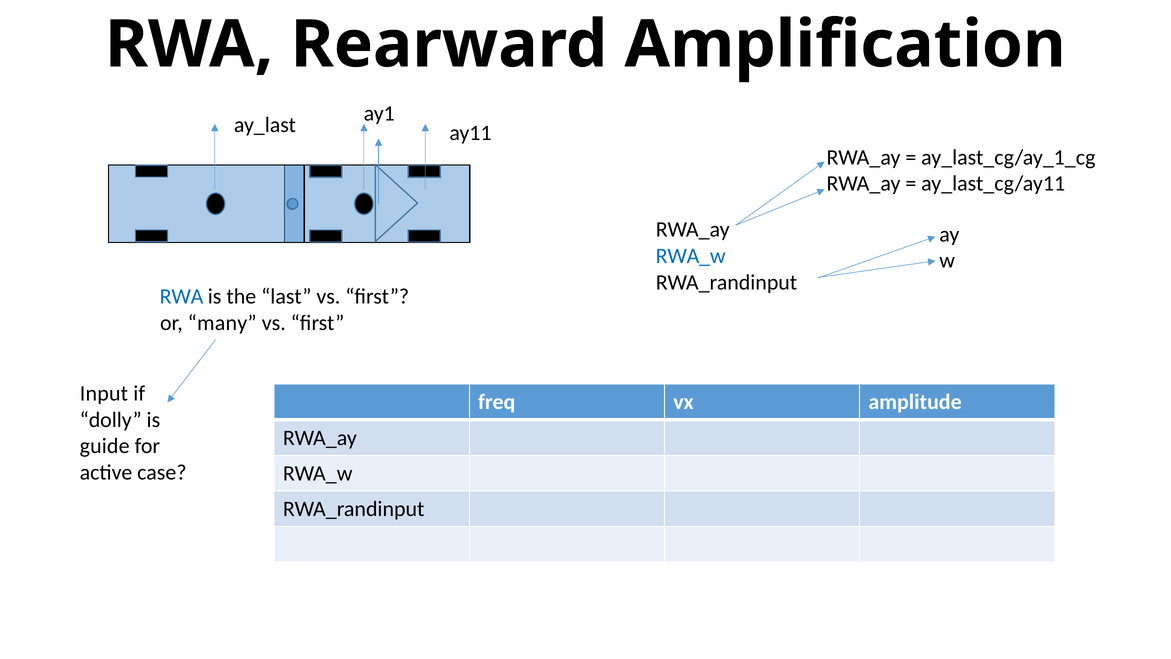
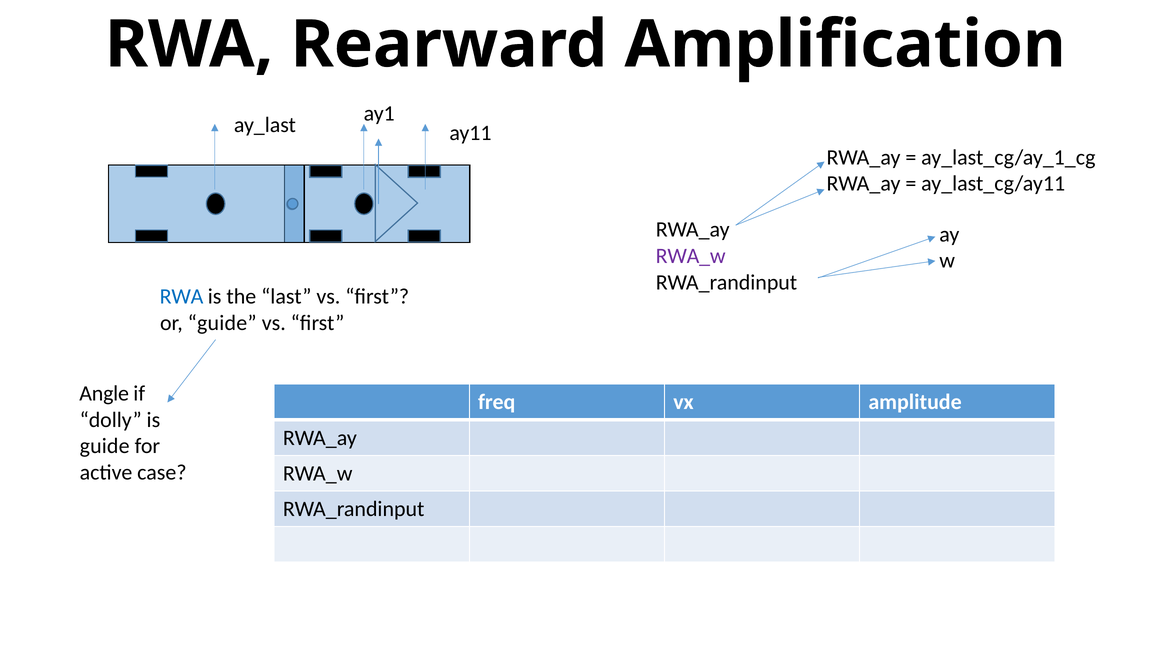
RWA_w colour: blue -> purple (691, 256)
or many: many -> guide (222, 323)
Input: Input -> Angle (104, 393)
